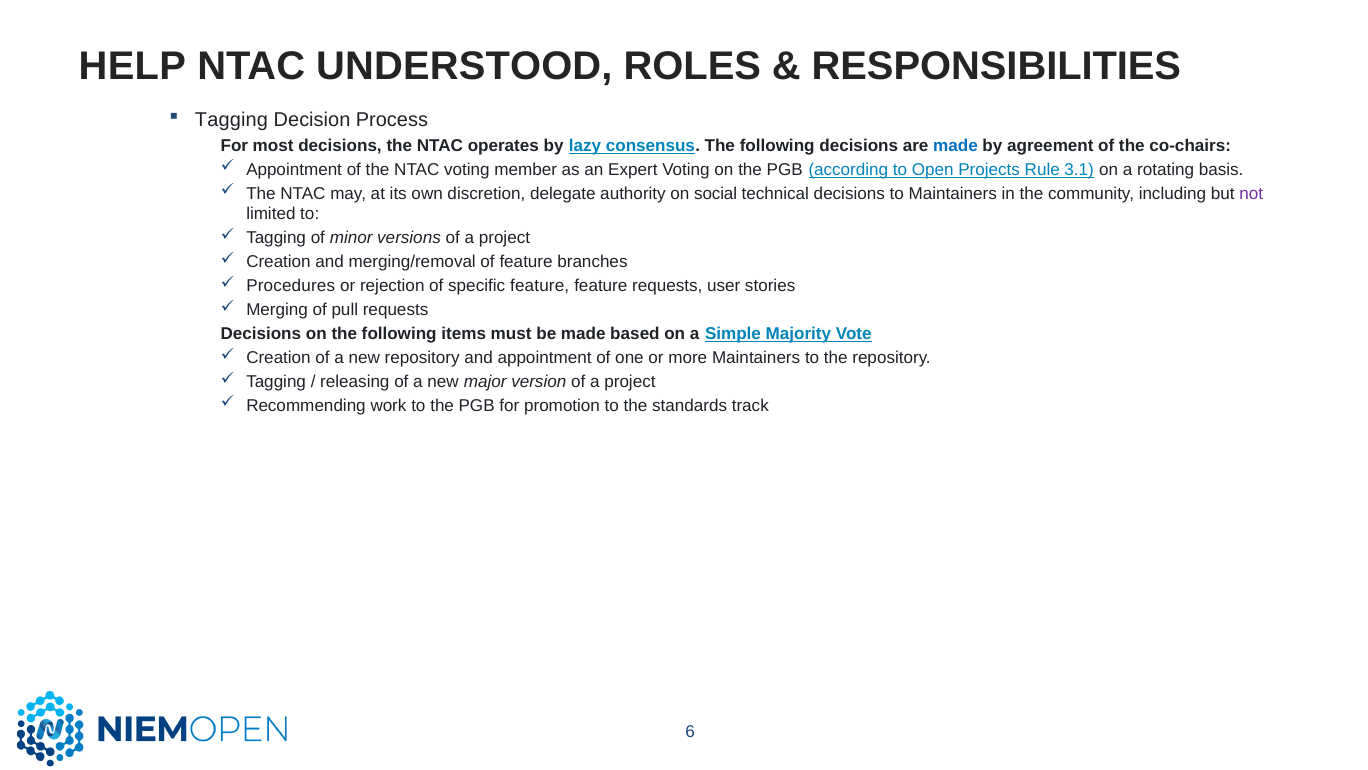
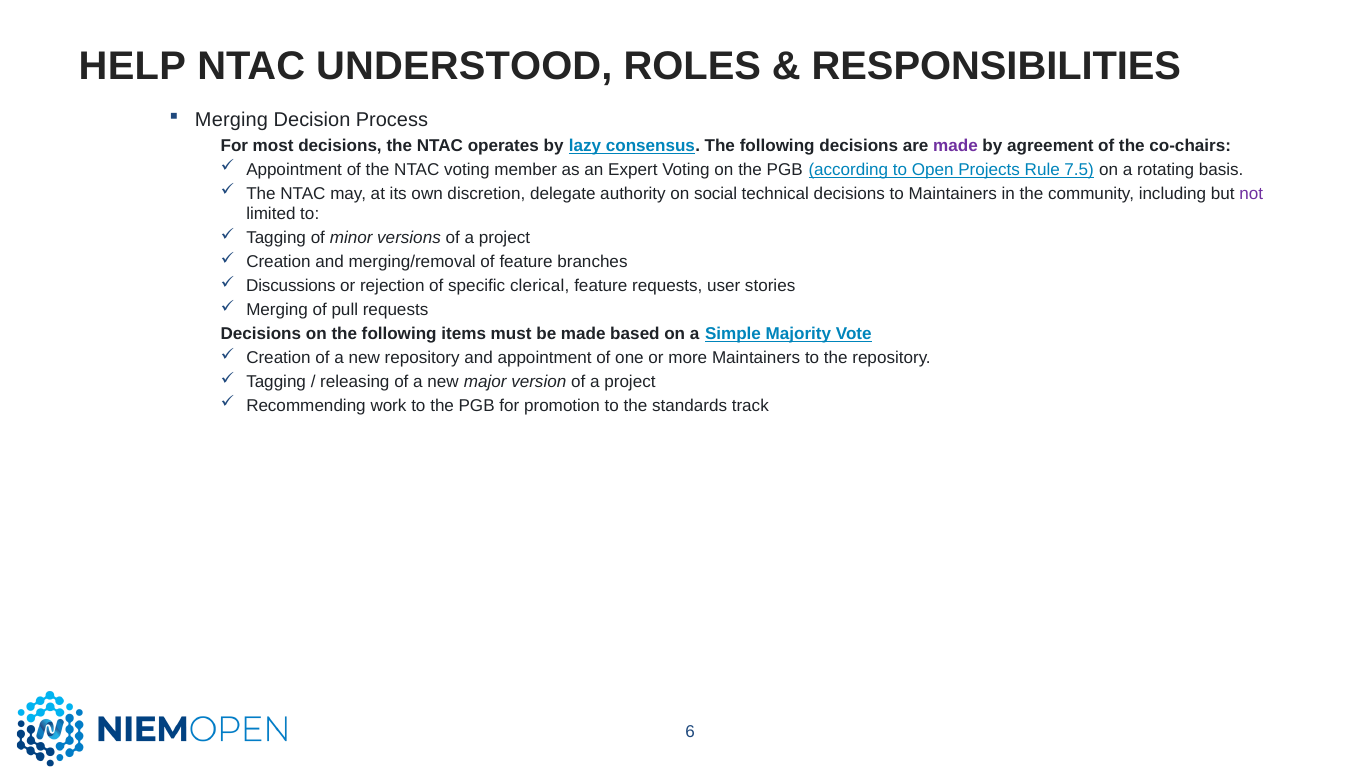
Tagging: Tagging -> Merging (231, 120)
made colour: blue -> purple (955, 146)
3.1: 3.1 -> 7.5 (1079, 170)
Procedures: Procedures -> Discussions (291, 286)
specific feature: feature -> clerical (540, 286)
